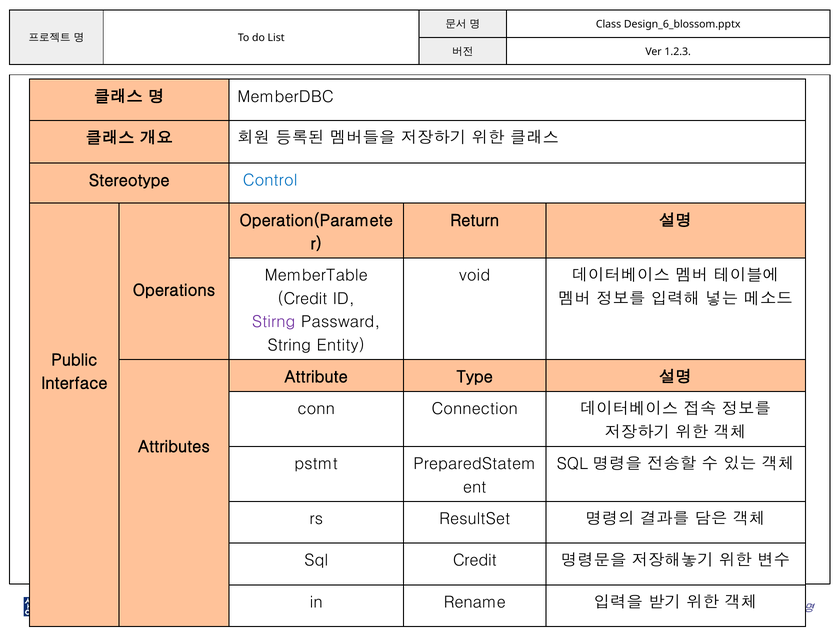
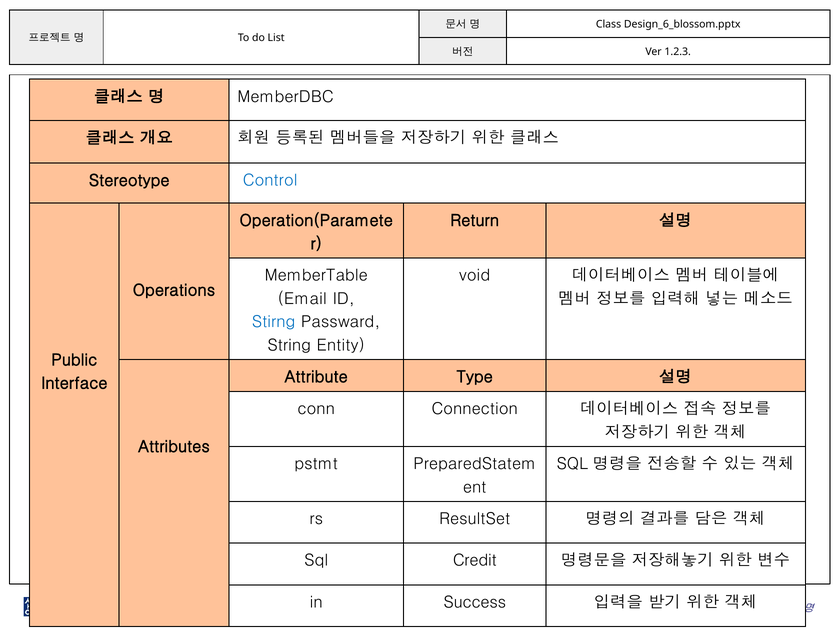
Credit: Credit -> Email (302, 299)
Stirng colour: purple -> blue (274, 322)
Rename: Rename -> Success (475, 602)
